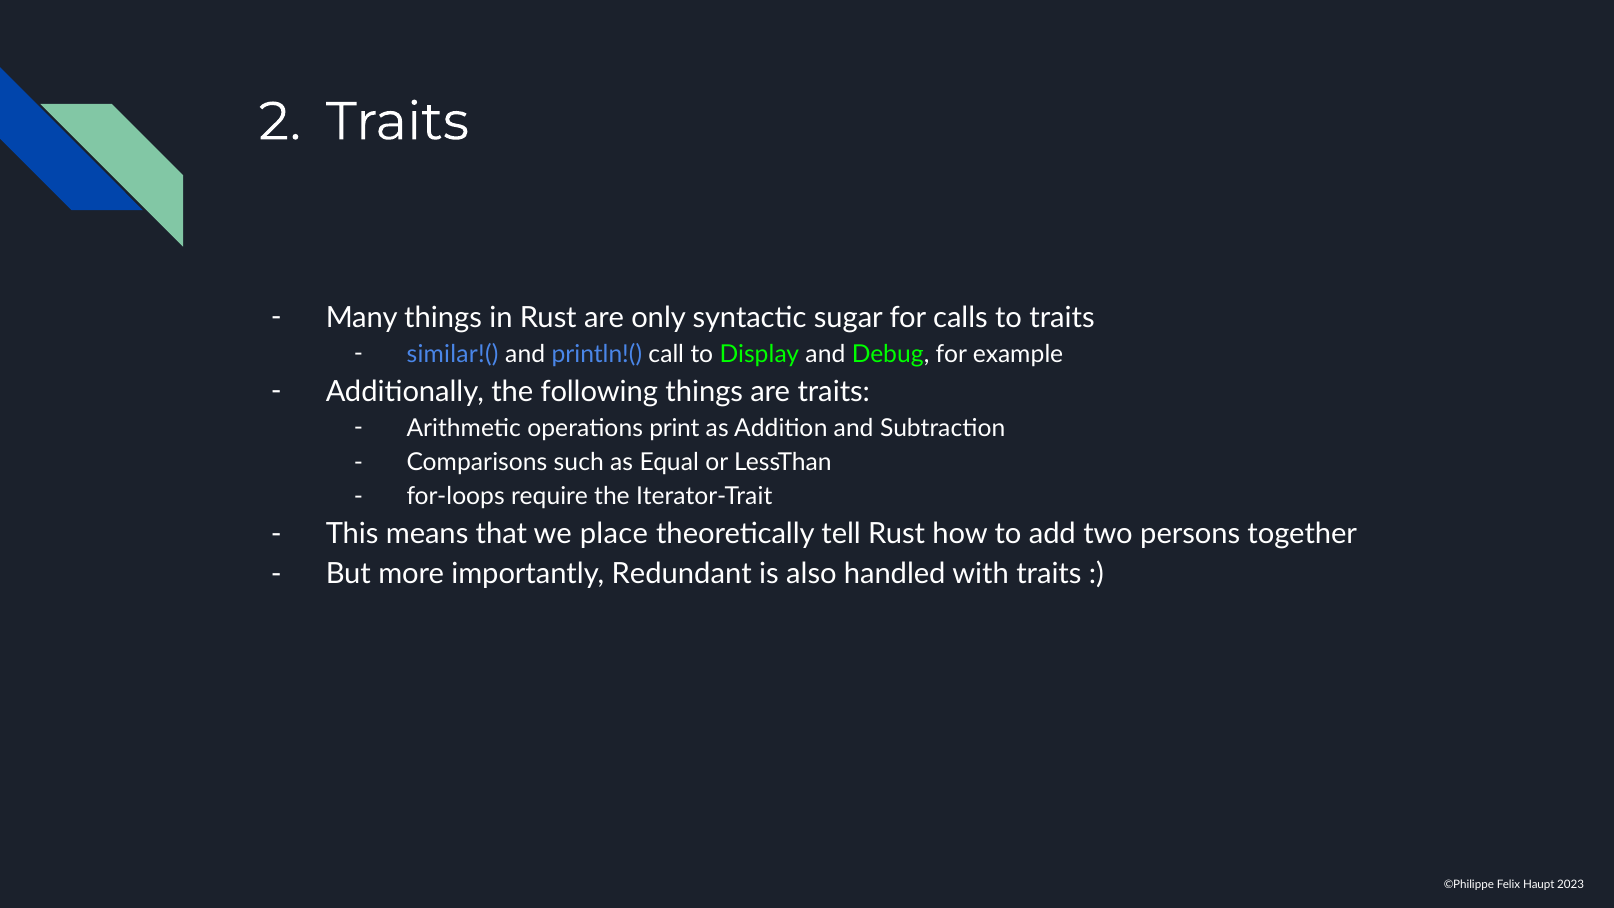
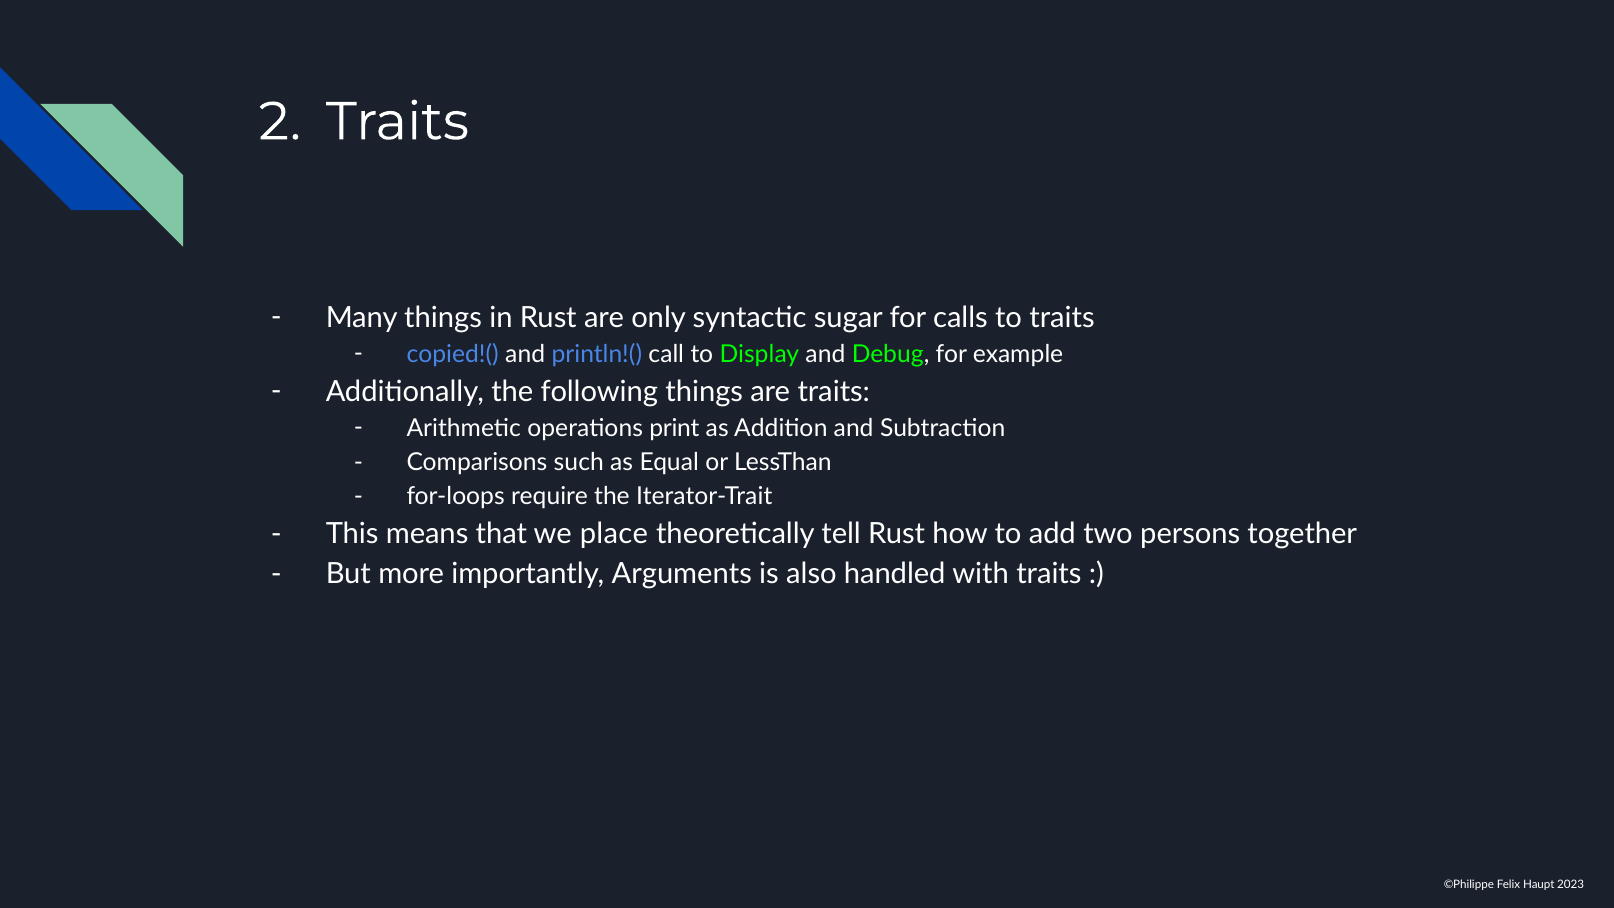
similar!(: similar!( -> copied!( (453, 354)
Redundant: Redundant -> Arguments (682, 574)
